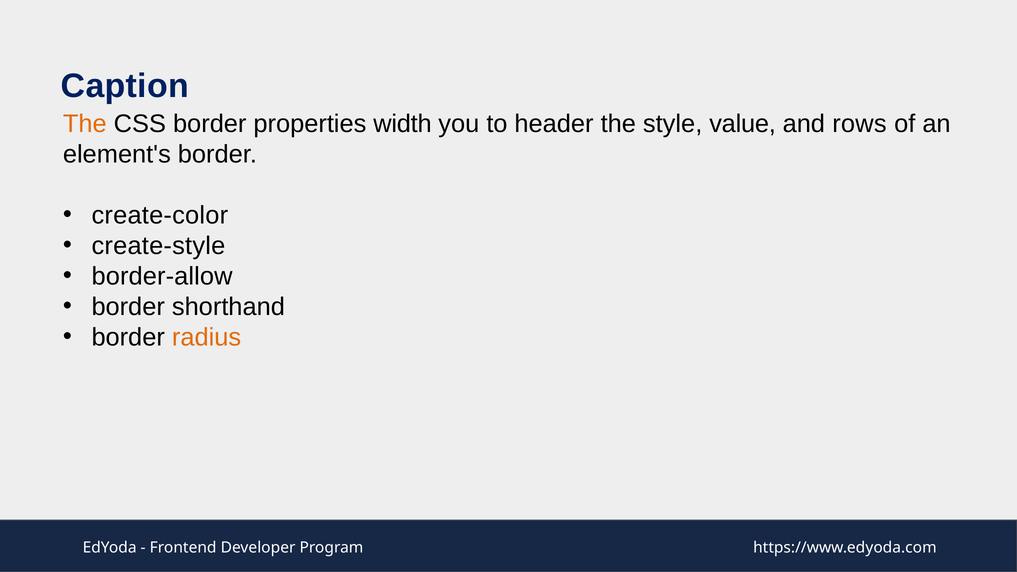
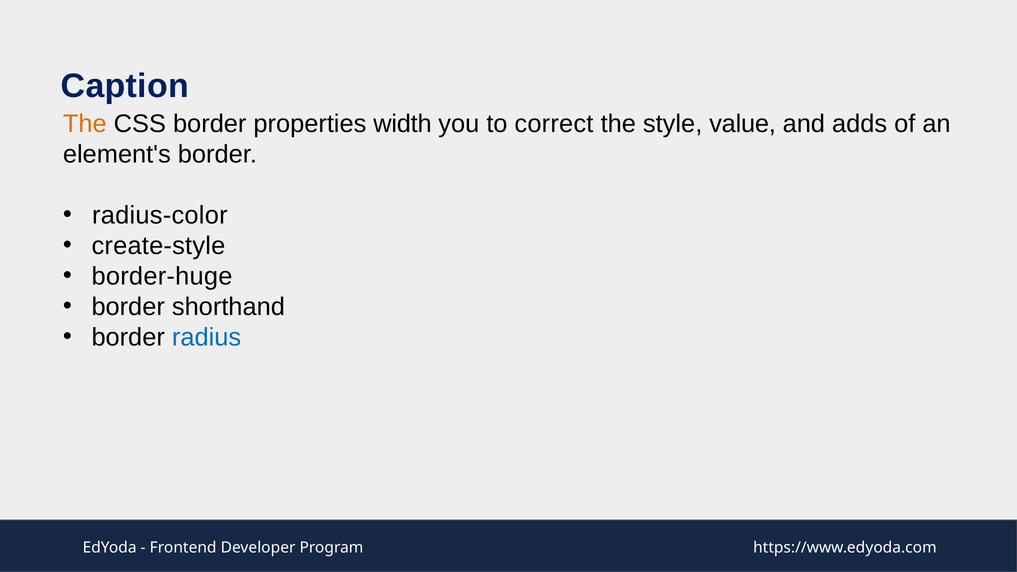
header: header -> correct (554, 124)
rows: rows -> adds (860, 124)
create-color: create-color -> radius-color (160, 215)
border-allow: border-allow -> border-huge (162, 276)
radius colour: orange -> blue (207, 338)
